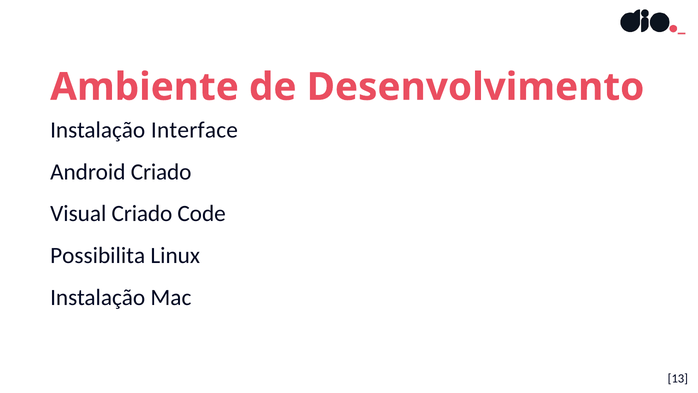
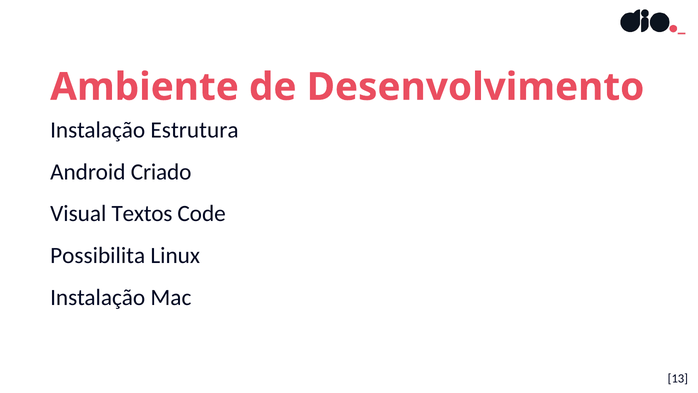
Interface: Interface -> Estrutura (195, 130)
Visual Criado: Criado -> Textos (142, 214)
